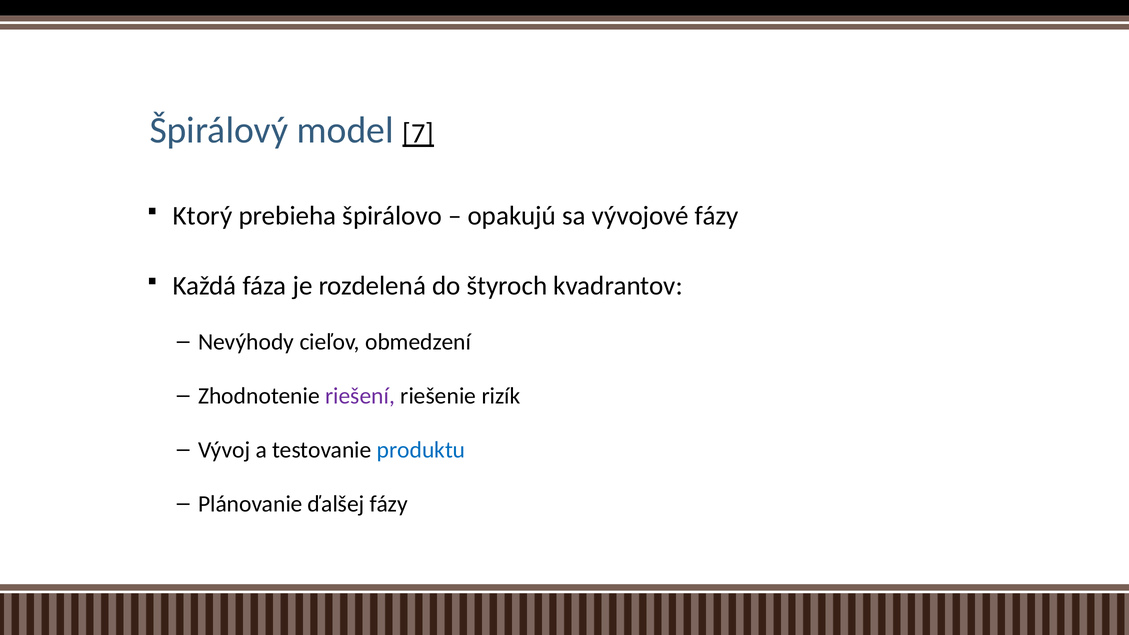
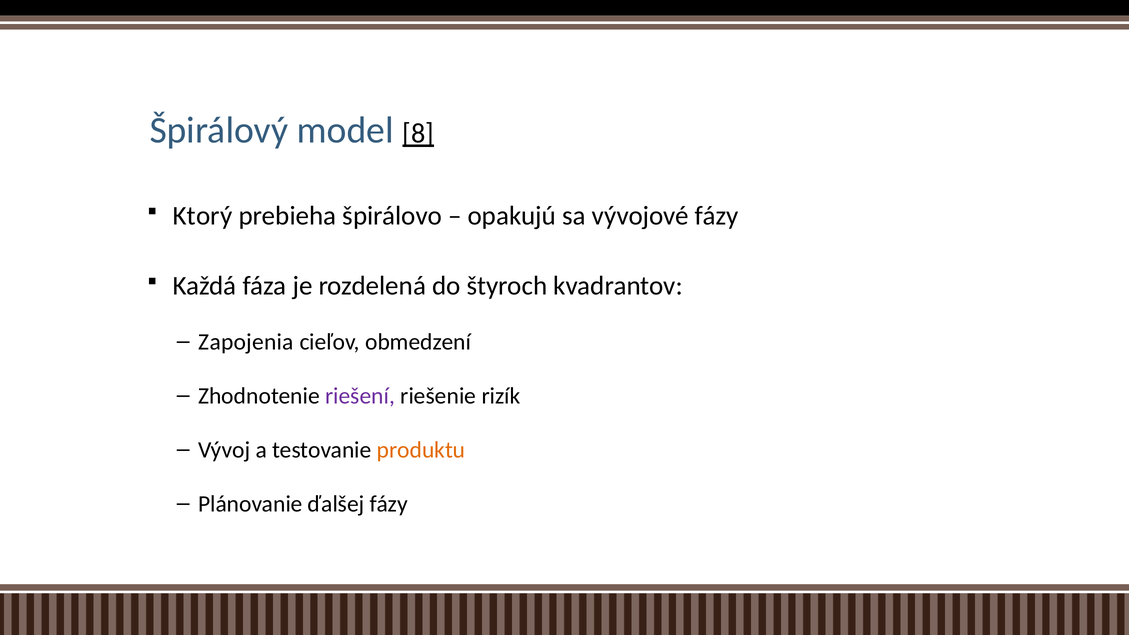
7: 7 -> 8 (418, 134)
Nevýhody: Nevýhody -> Zapojenia (246, 342)
produktu colour: blue -> orange (421, 450)
